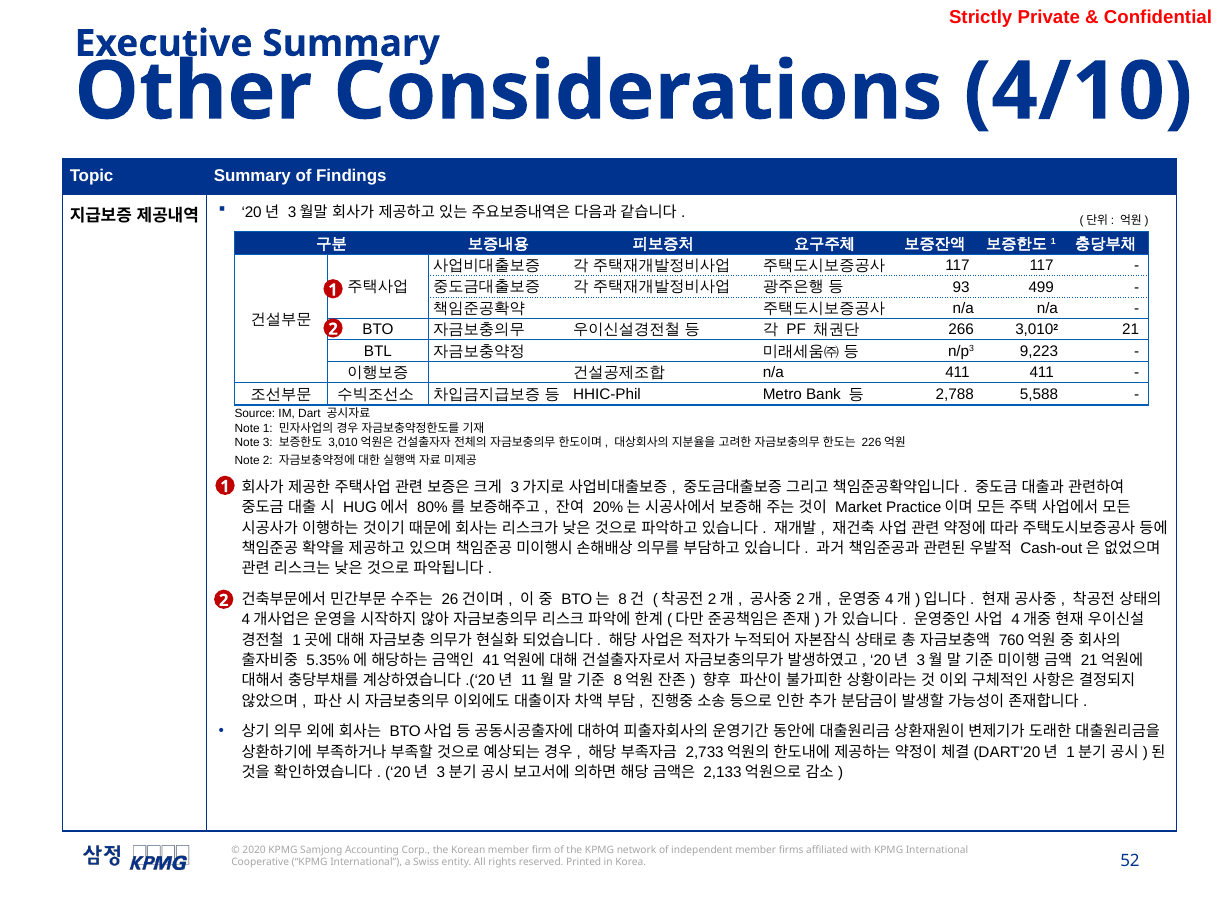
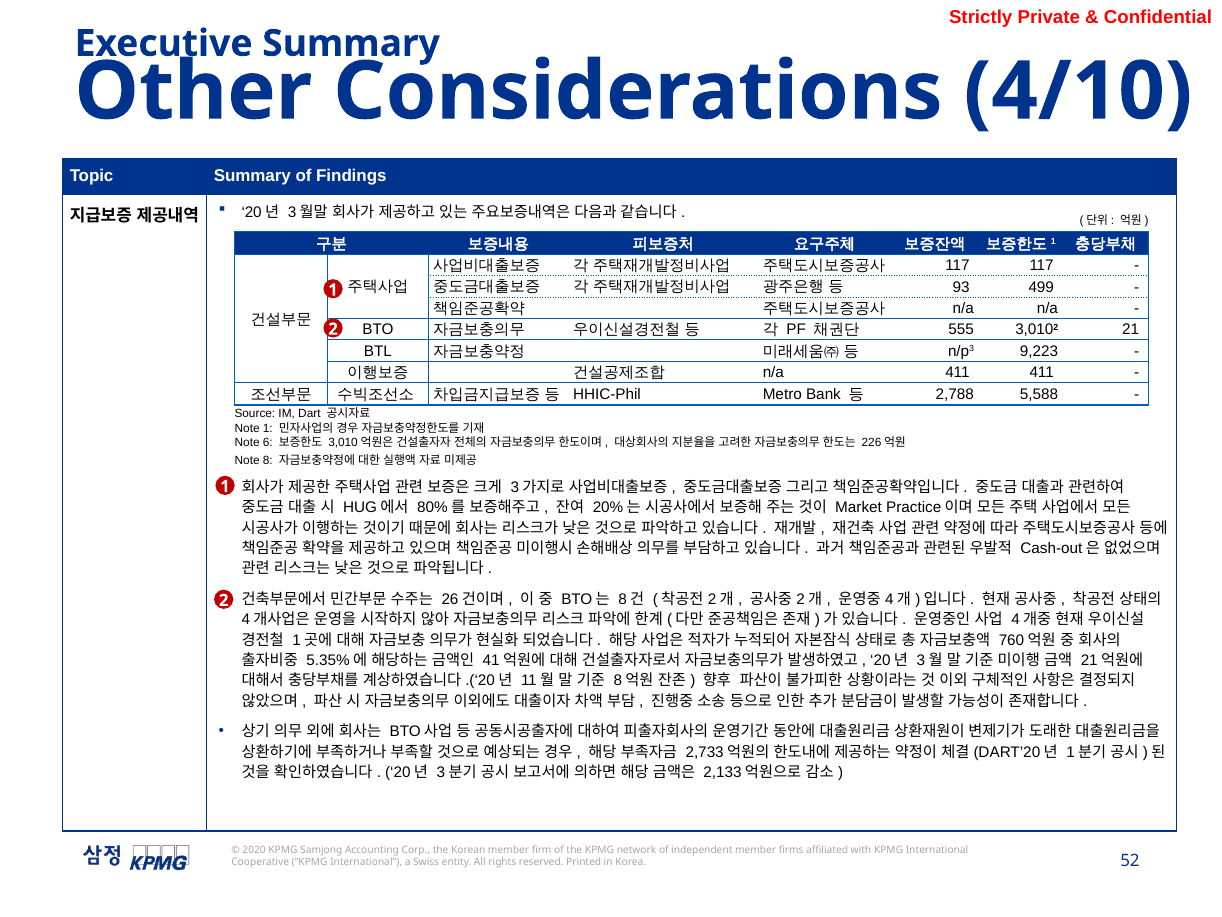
266: 266 -> 555 (961, 329)
3: 3 -> 6 (268, 443)
Note 2: 2 -> 8 (268, 461)
